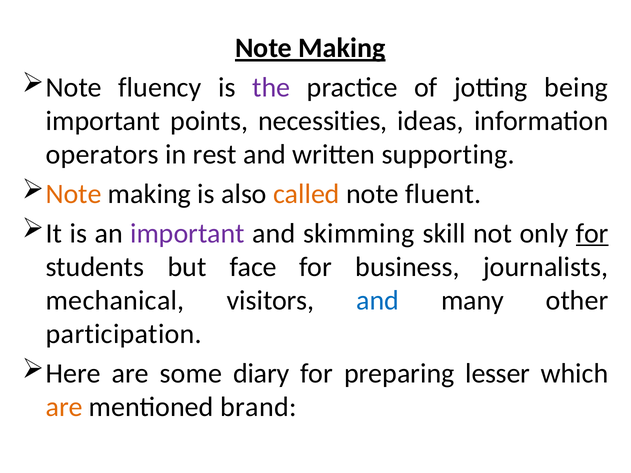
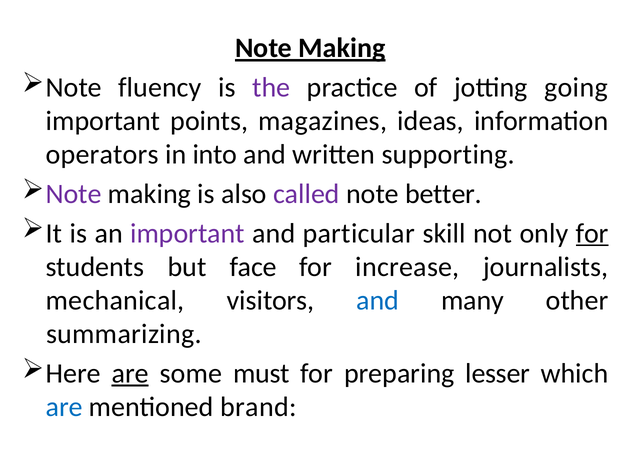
being: being -> going (576, 88)
necessities: necessities -> magazines (323, 121)
rest: rest -> into (215, 155)
Note colour: orange -> purple (74, 194)
called colour: orange -> purple (306, 194)
fluent: fluent -> better (443, 194)
skimming: skimming -> particular (359, 233)
business: business -> increase (407, 267)
participation: participation -> summarizing (124, 334)
are underline: none -> present (130, 374)
diary: diary -> must (261, 374)
are colour: orange -> blue (64, 407)
